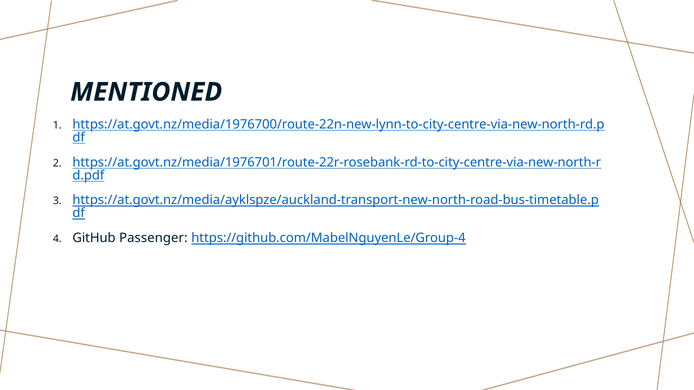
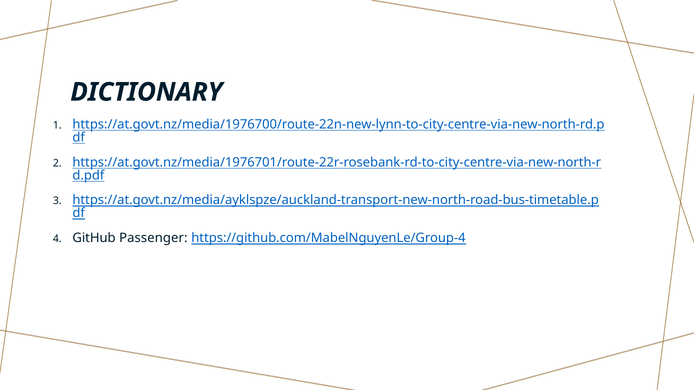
MENTIONED: MENTIONED -> DICTIONARY (146, 92)
